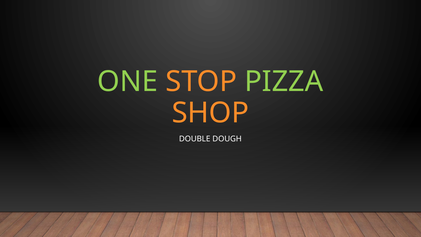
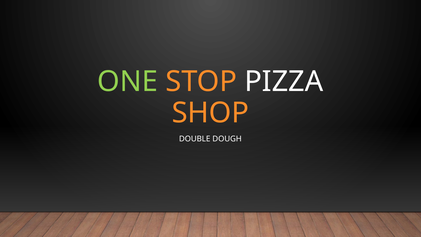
PIZZA colour: light green -> white (284, 81)
